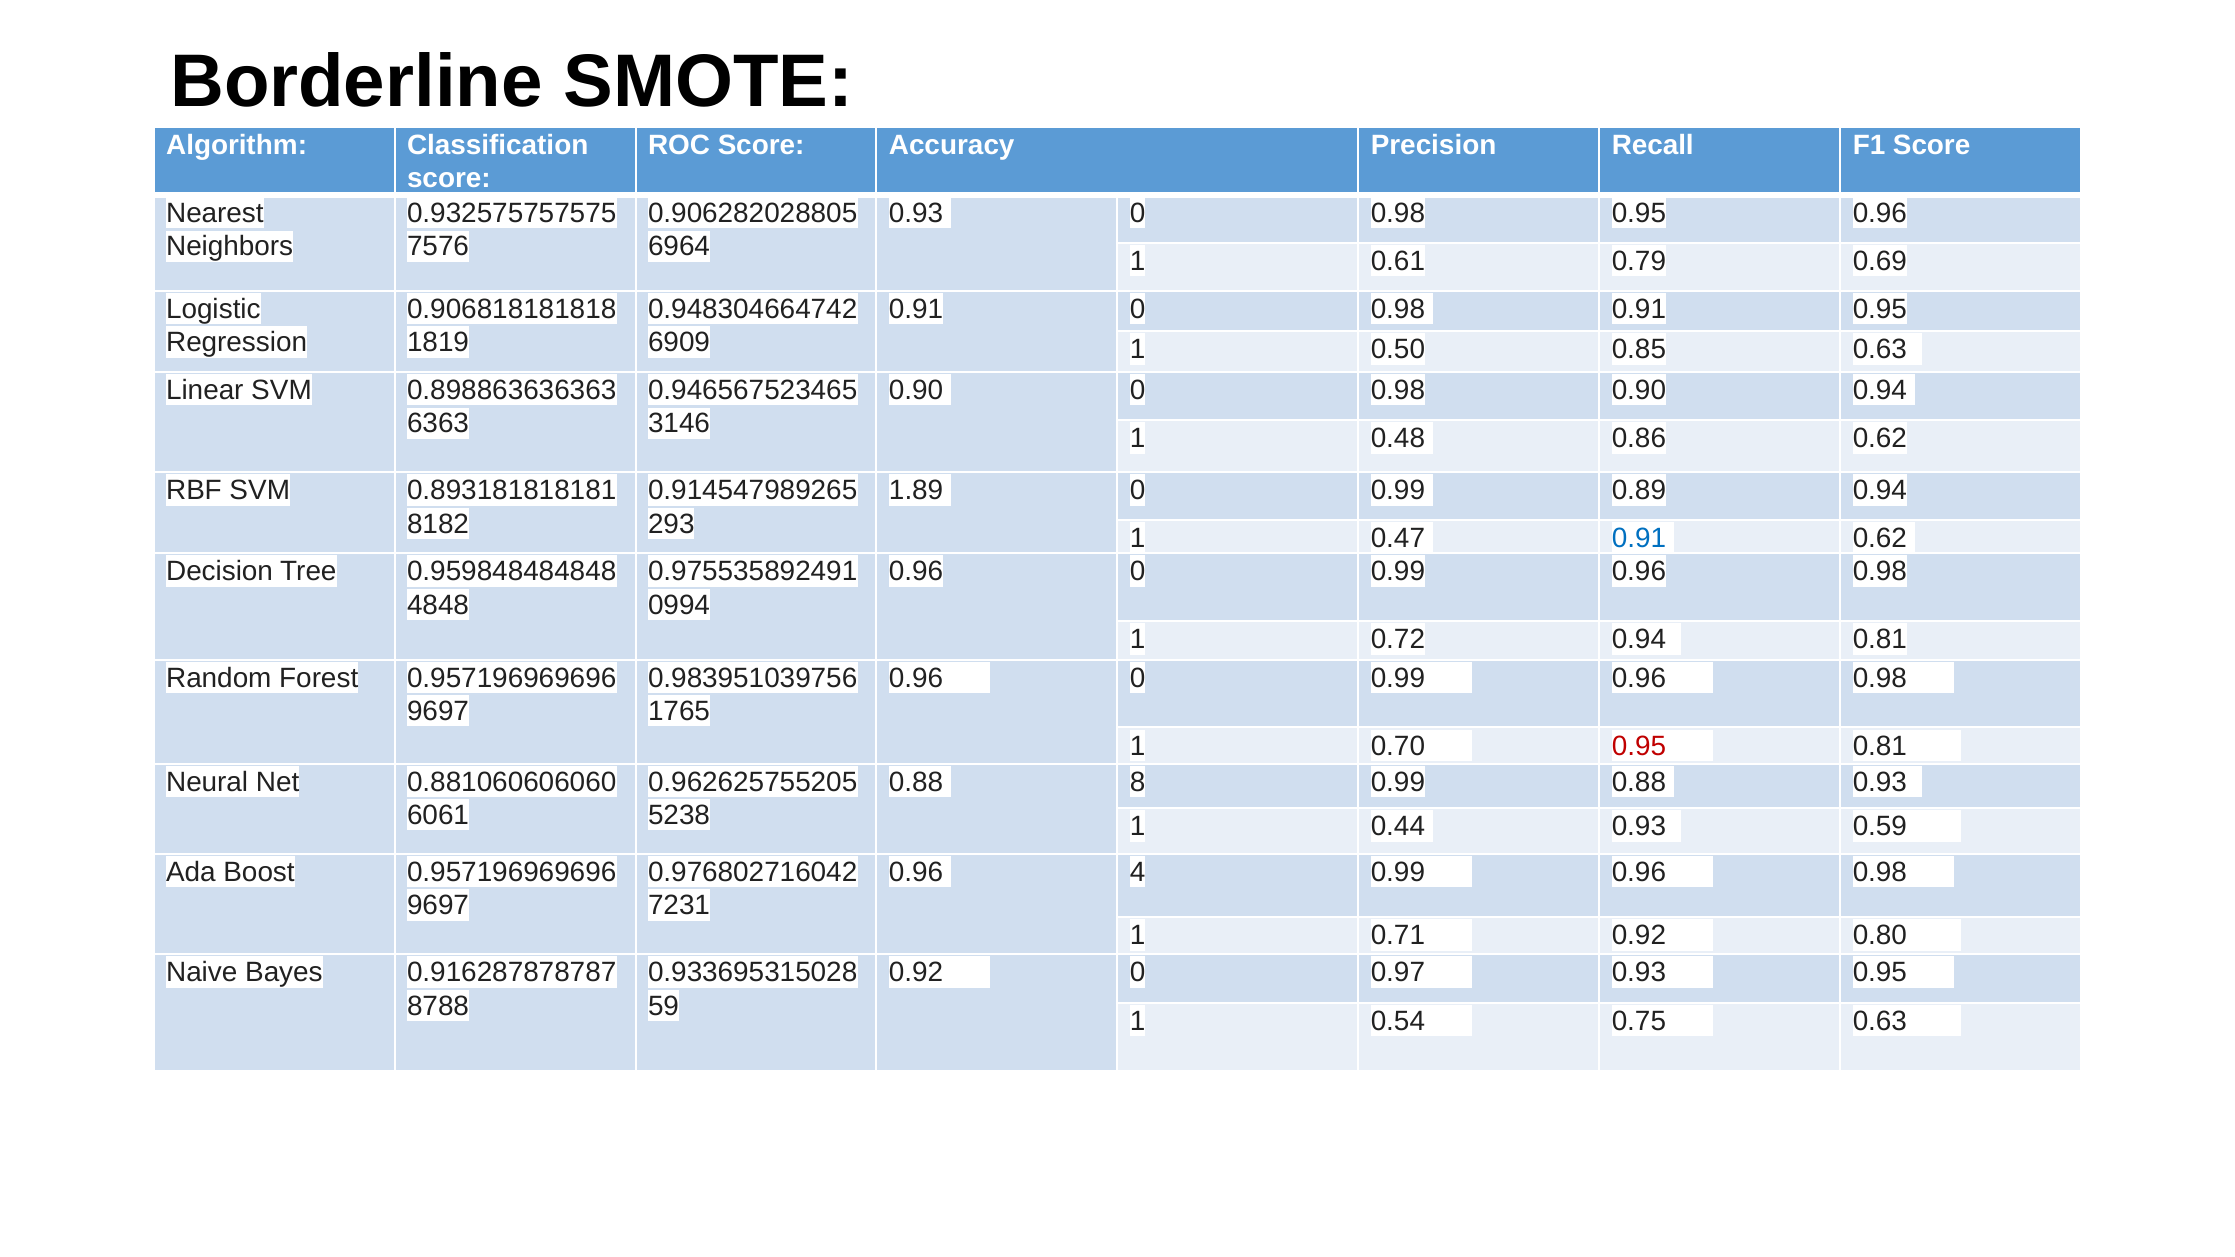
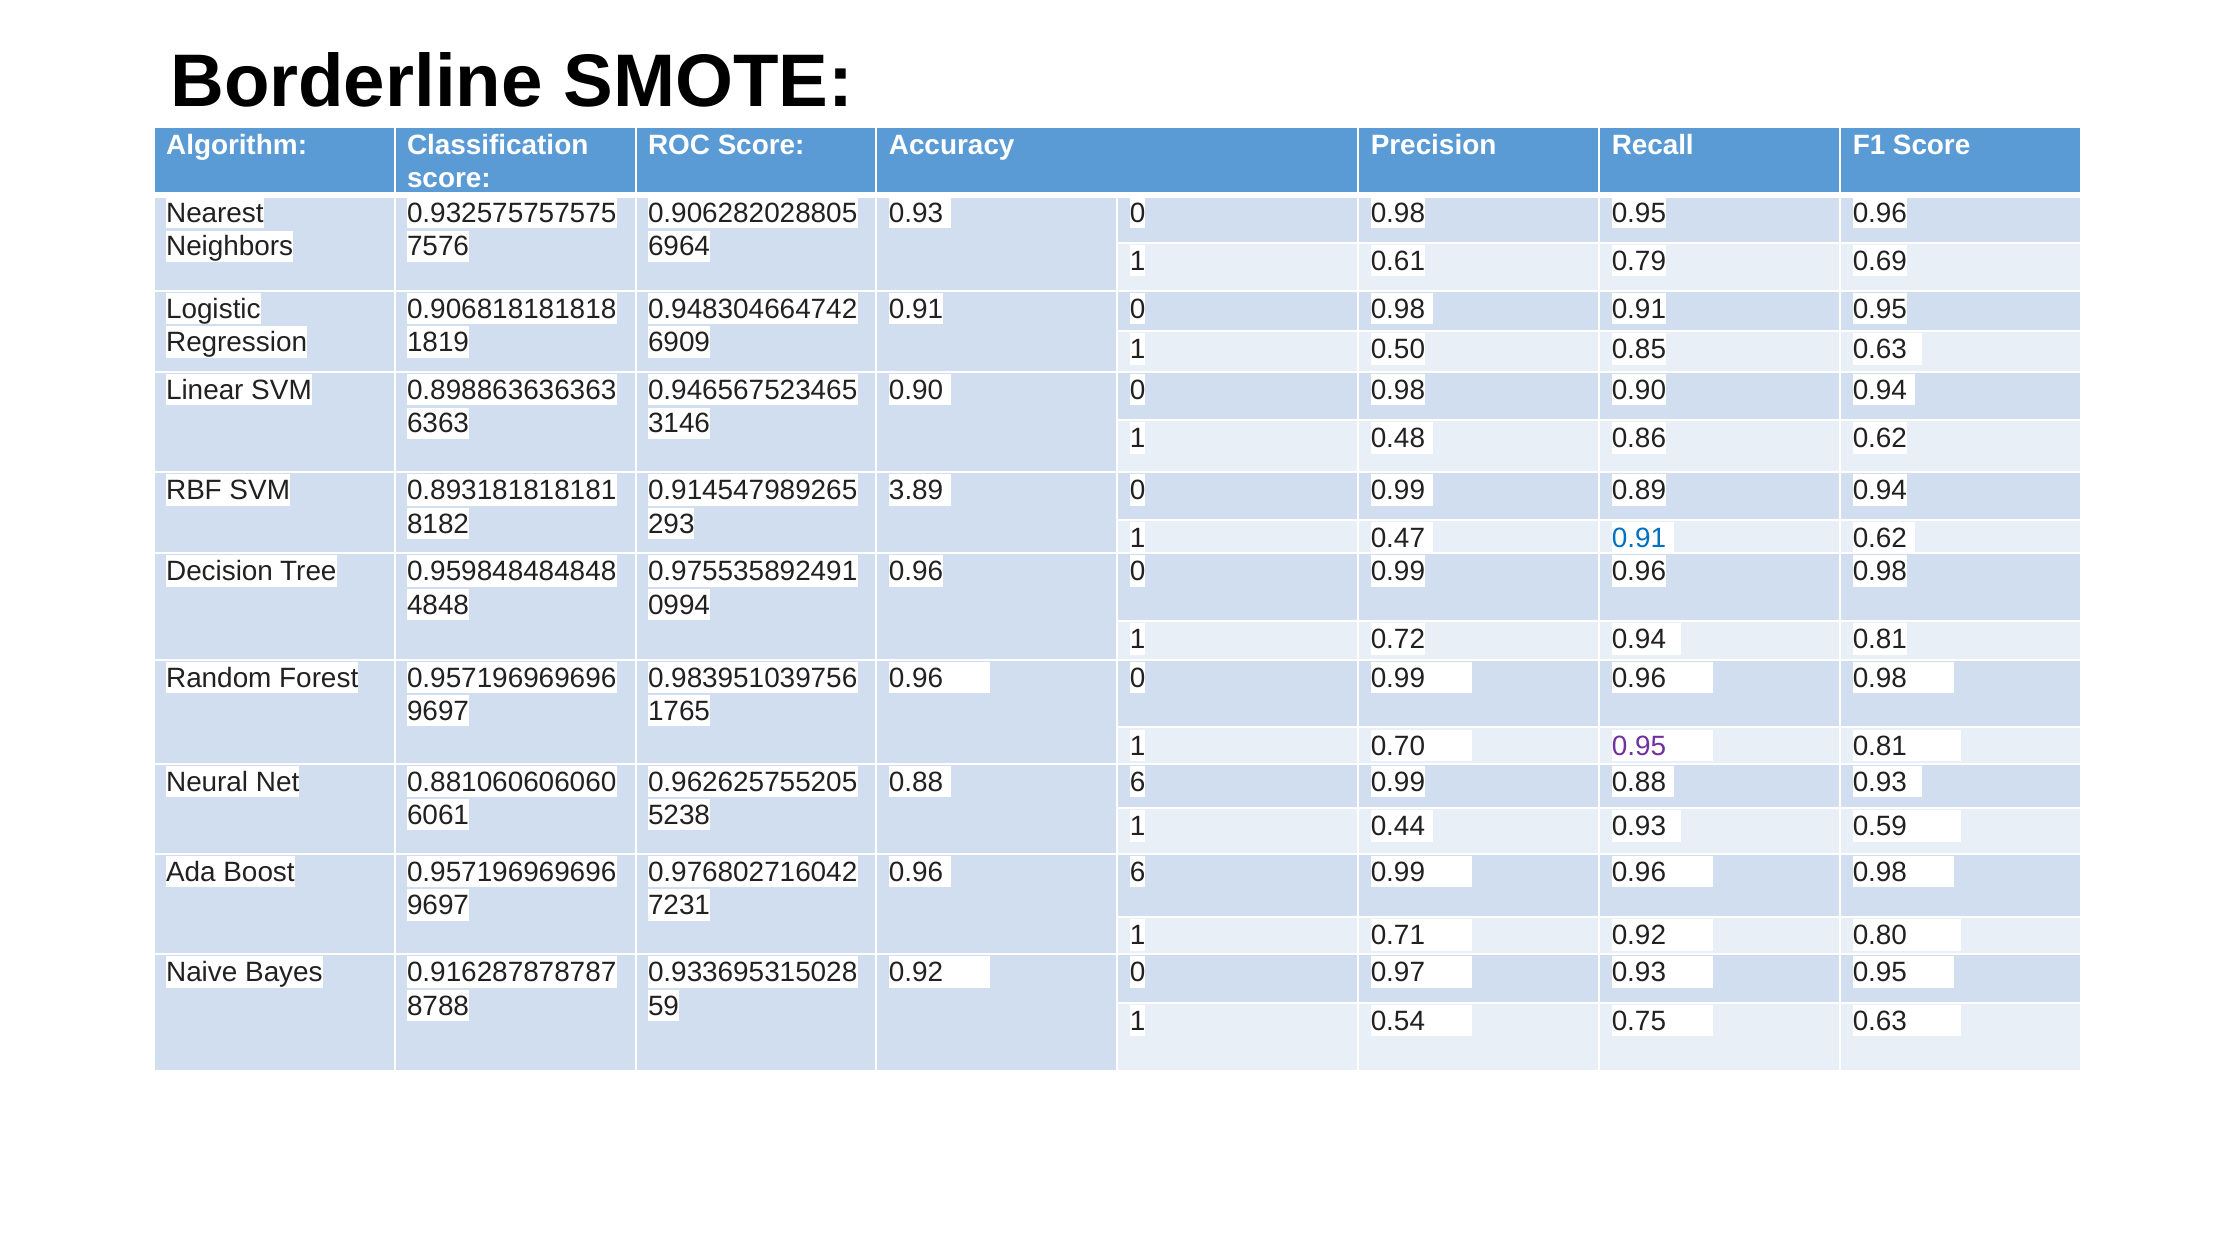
1.89: 1.89 -> 3.89 (916, 491)
0.95 colour: red -> purple (1639, 746)
0.88 8: 8 -> 6 (1138, 782)
0.96 4: 4 -> 6 (1138, 872)
